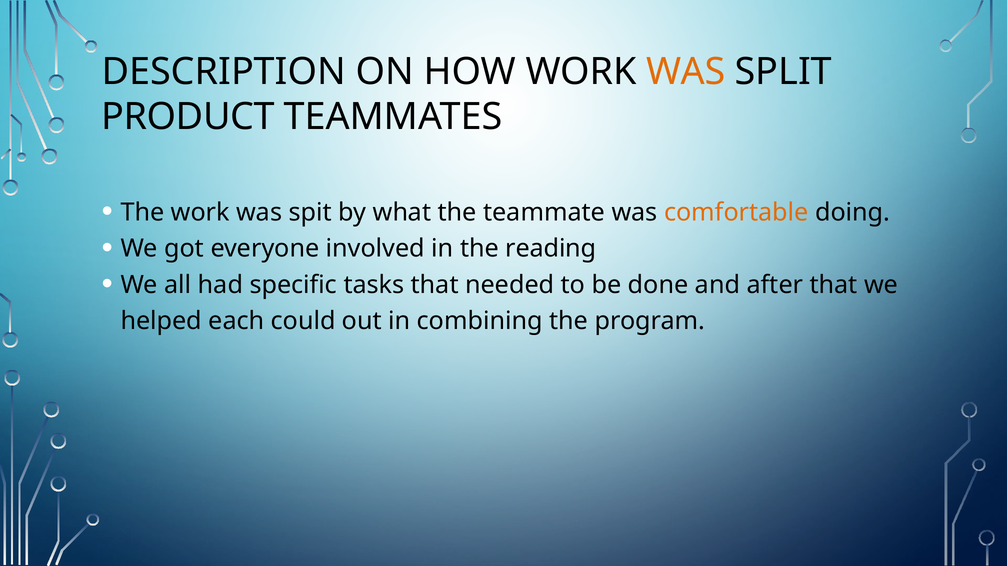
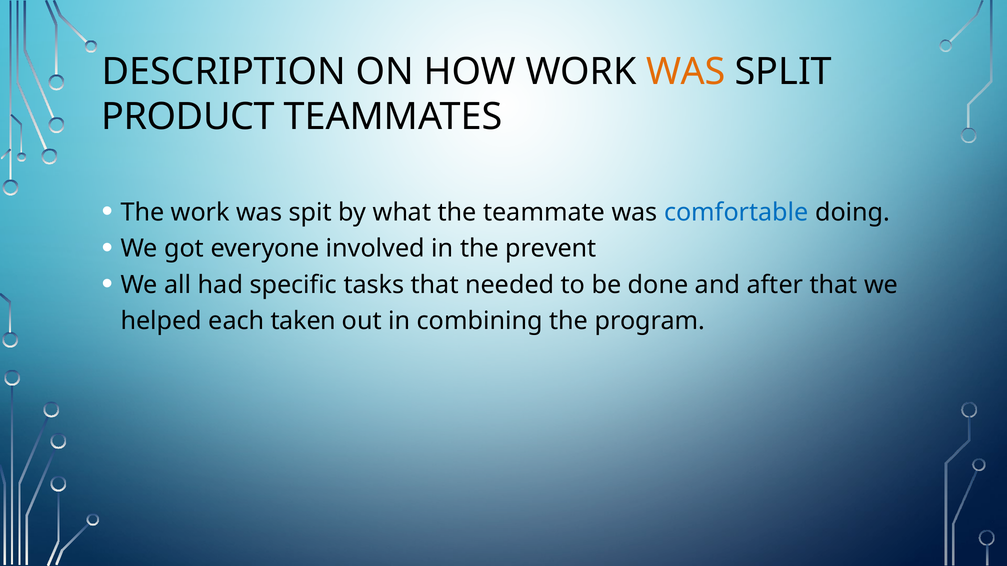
comfortable colour: orange -> blue (736, 212)
reading: reading -> prevent (551, 249)
could: could -> taken (303, 321)
